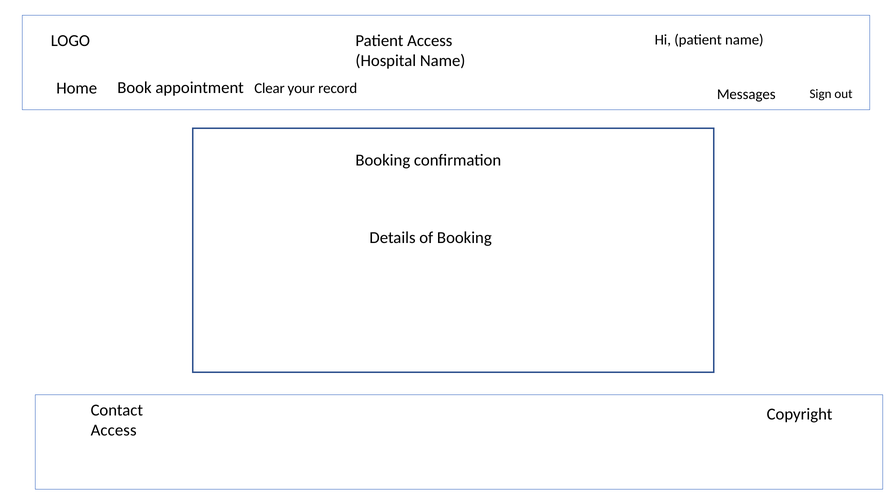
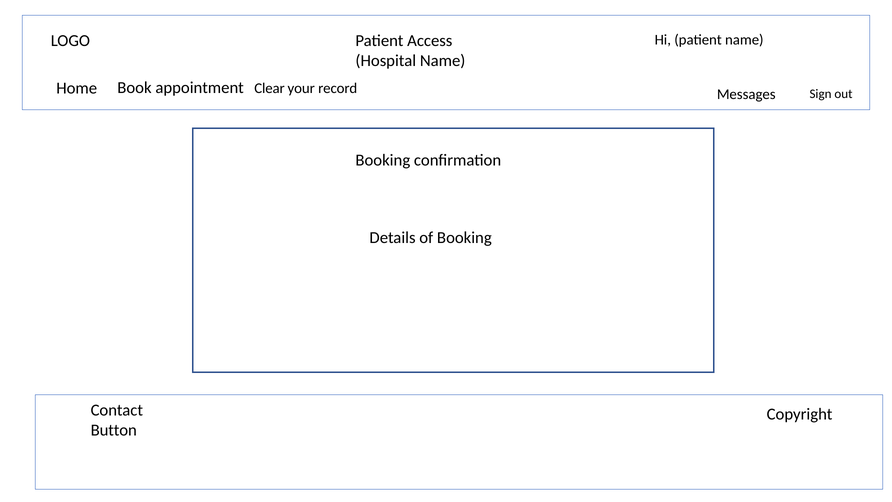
Access: Access -> Button (114, 430)
